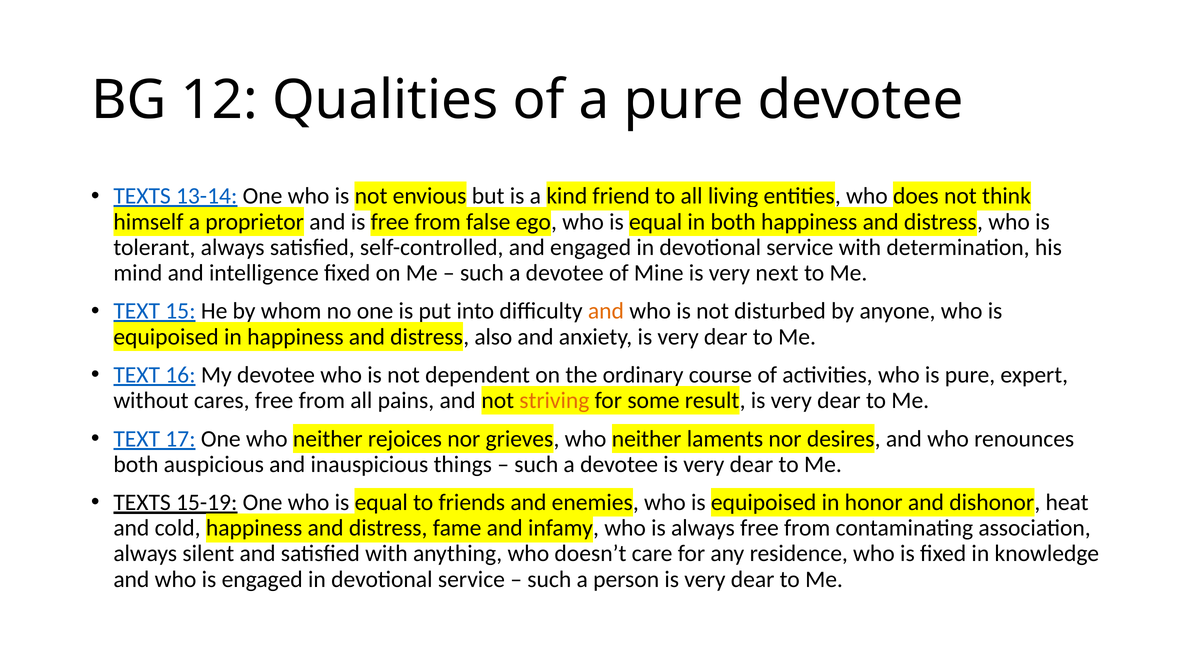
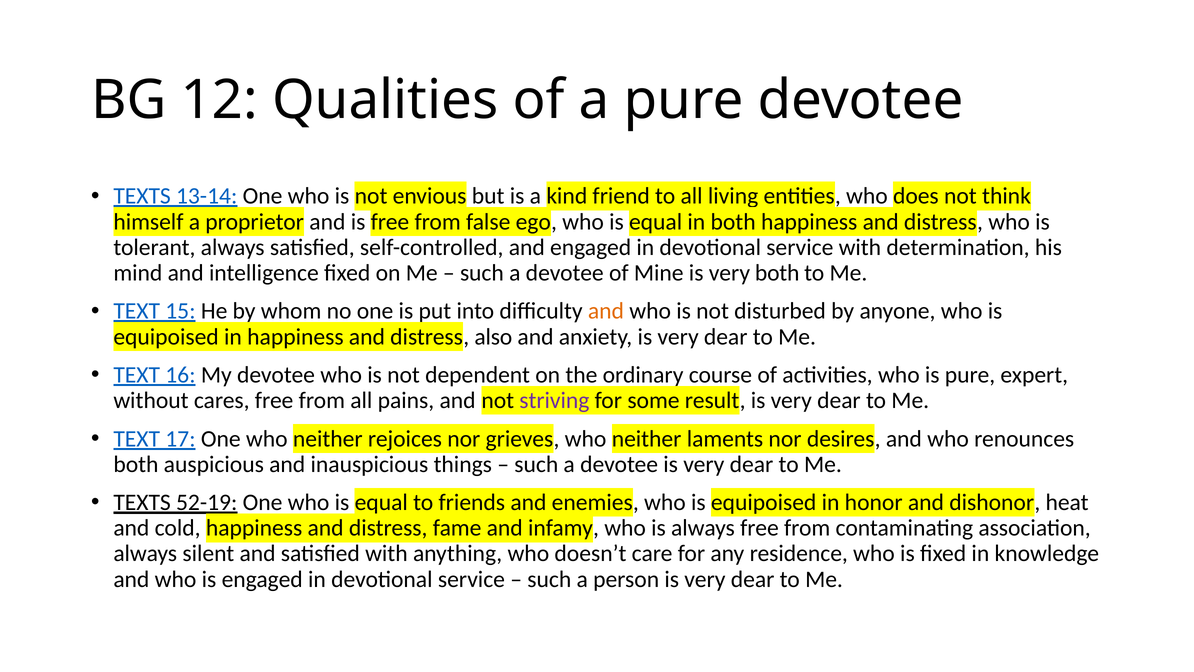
very next: next -> both (777, 273)
striving colour: orange -> purple (554, 400)
15-19: 15-19 -> 52-19 (207, 502)
